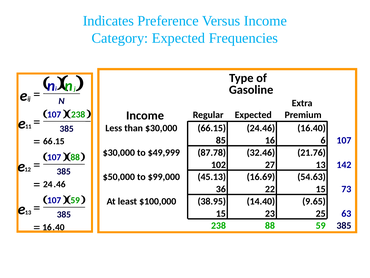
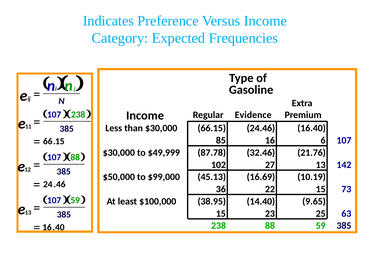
Regular Expected: Expected -> Evidence (253, 115)
54.63: 54.63 -> 10.19 (312, 177)
